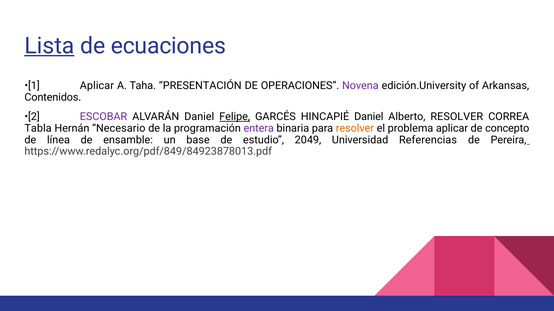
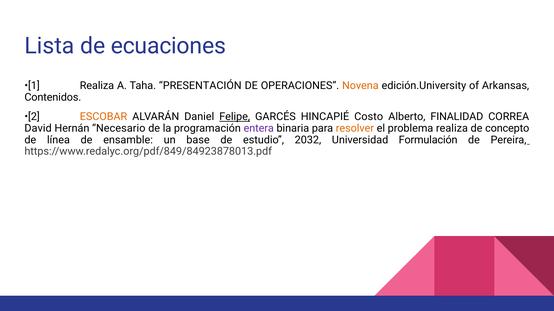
Lista underline: present -> none (49, 46)
•[1 Aplicar: Aplicar -> Realiza (97, 86)
Novena colour: purple -> orange (360, 86)
ESCOBAR colour: purple -> orange (103, 117)
HINCAPIÉ Daniel: Daniel -> Costo (369, 117)
Alberto RESOLVER: RESOLVER -> FINALIDAD (457, 117)
Tabla: Tabla -> David (38, 128)
problema aplicar: aplicar -> realiza (452, 128)
2049: 2049 -> 2032 (308, 140)
Referencias: Referencias -> Formulación (428, 140)
